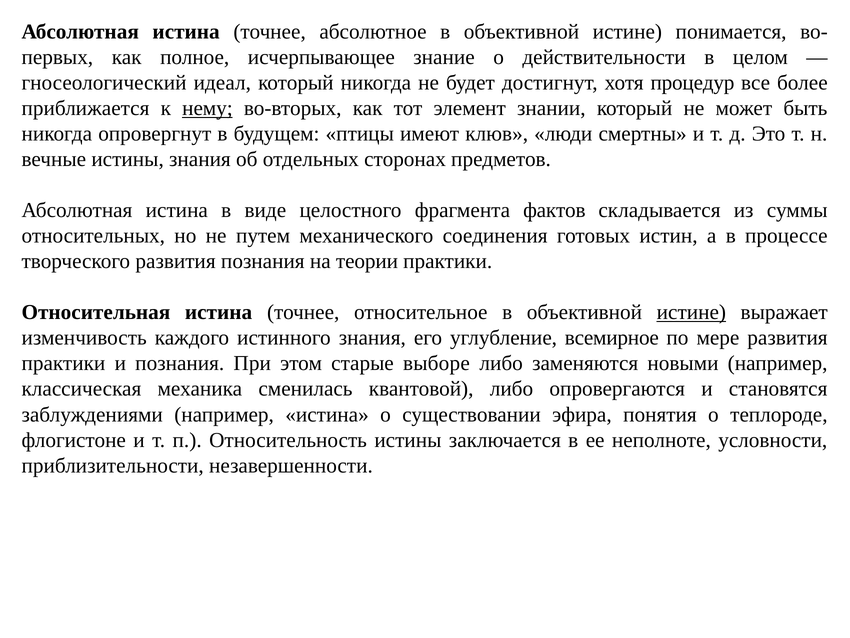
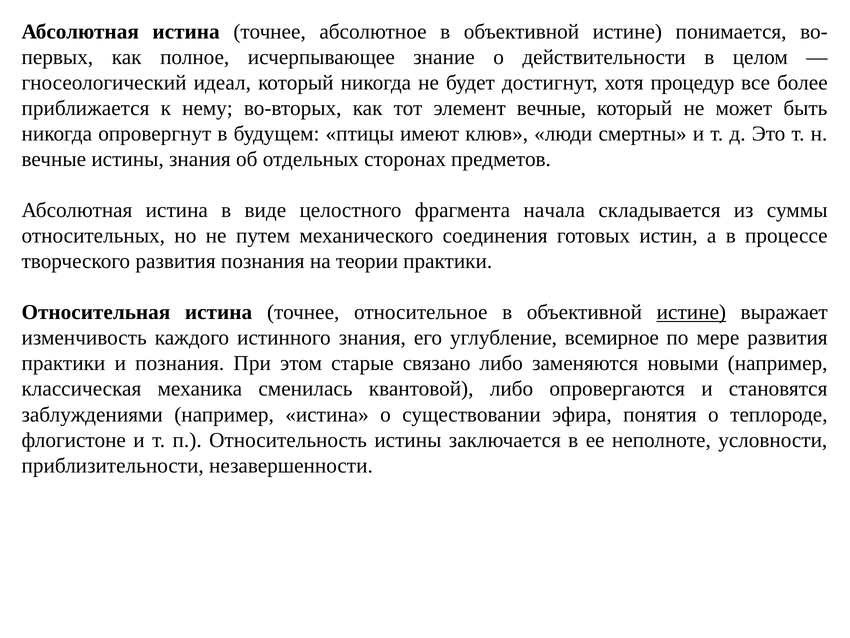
нему underline: present -> none (207, 108)
элемент знании: знании -> вечные (551, 108)
фактов: фактов -> начала (554, 210)
выборе: выборе -> связано (437, 363)
